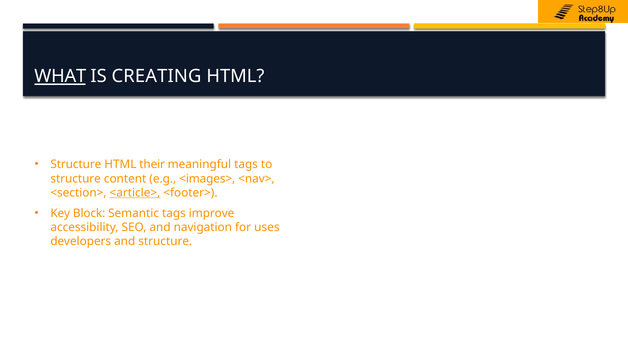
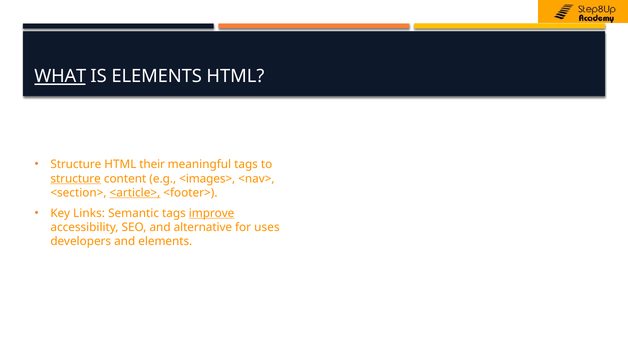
IS CREATING: CREATING -> ELEMENTS (157, 76)
structure underline: none -> present (76, 179)
Block: Block -> Links (89, 213)
improve underline: none -> present (212, 213)
navigation: navigation -> alternative (203, 227)
and structure: structure -> elements (165, 242)
